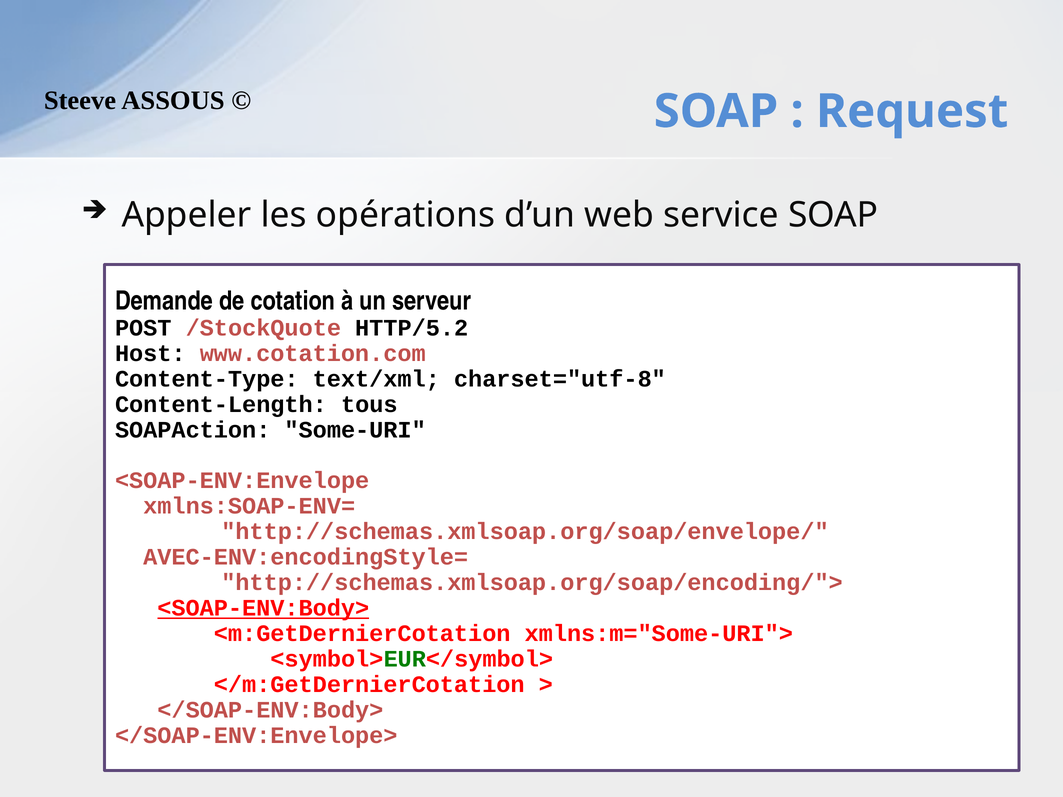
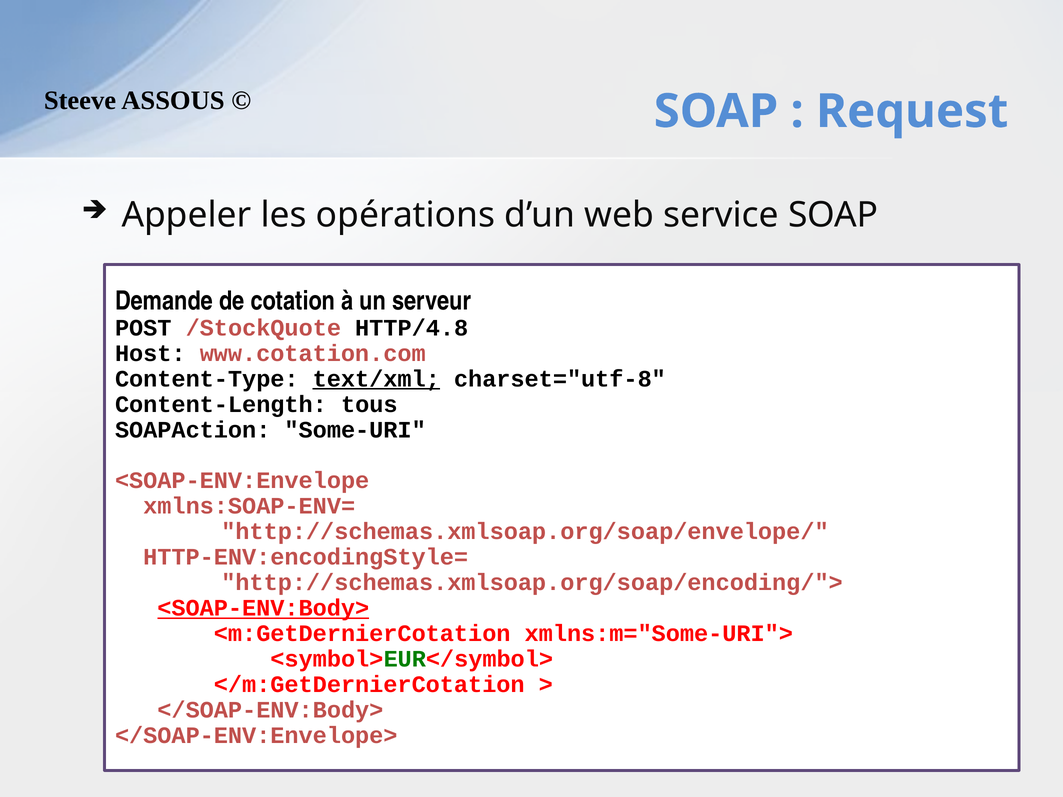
HTTP/5.2: HTTP/5.2 -> HTTP/4.8 (412, 328)
text/xml underline: none -> present (376, 379)
AVEC-ENV:encodingStyle=: AVEC-ENV:encodingStyle= -> HTTP-ENV:encodingStyle= (306, 557)
